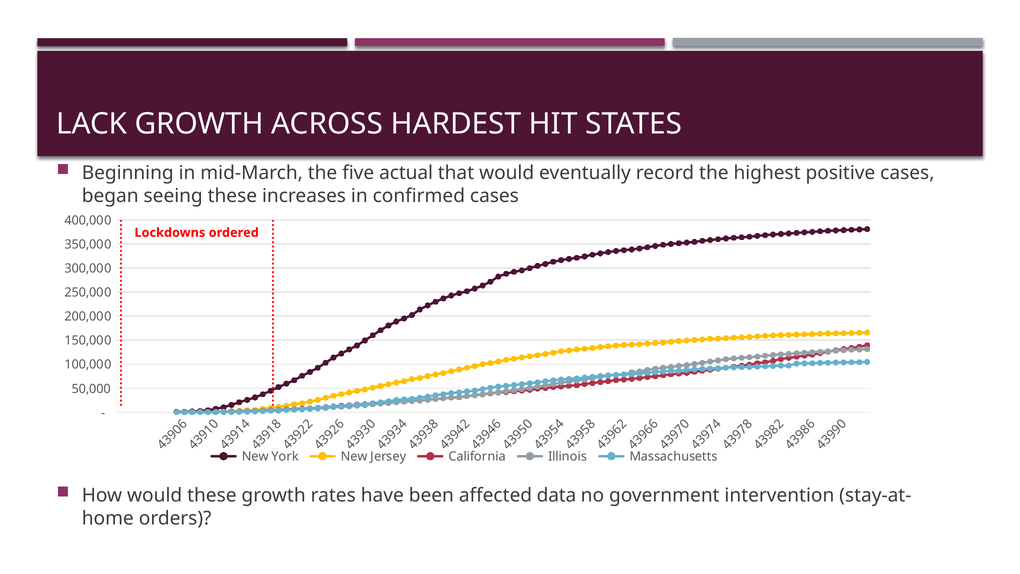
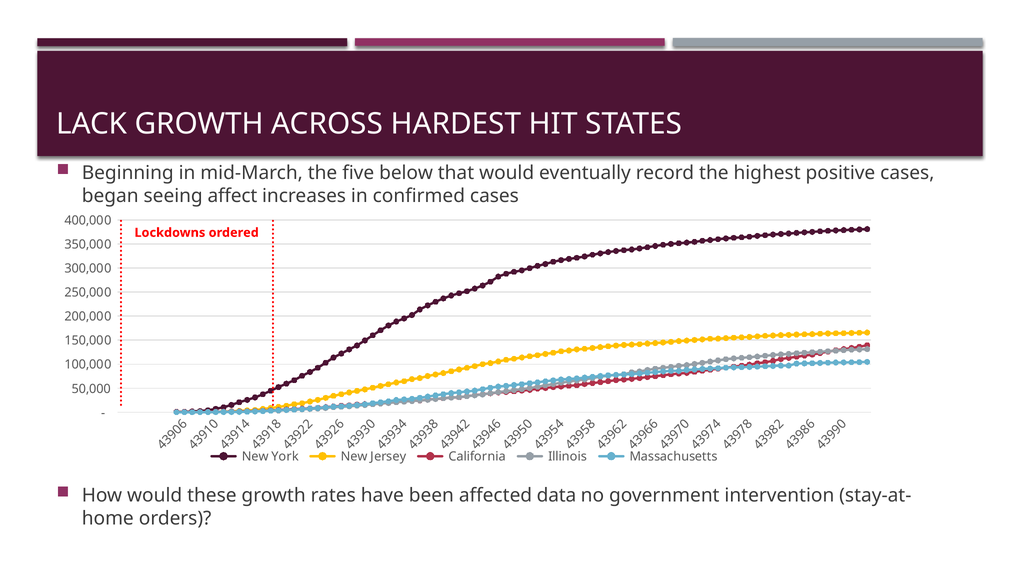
actual: actual -> below (406, 173)
seeing these: these -> affect (232, 196)
